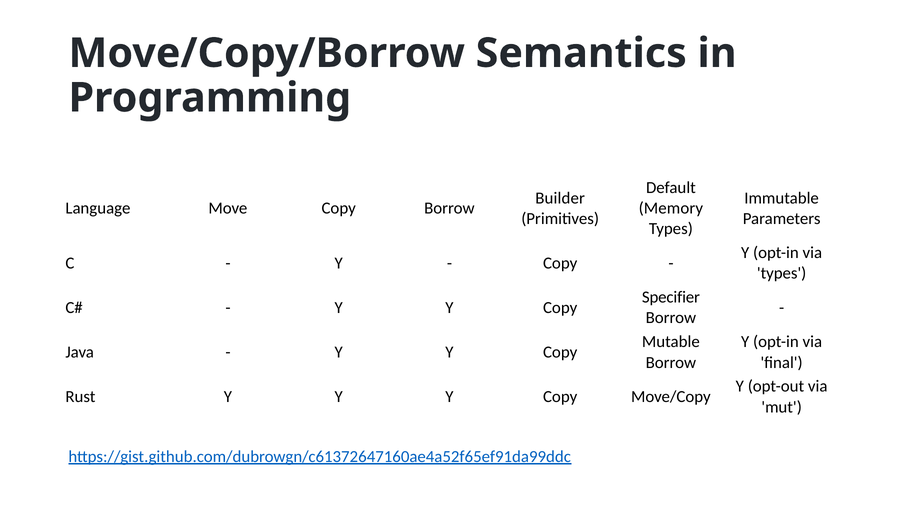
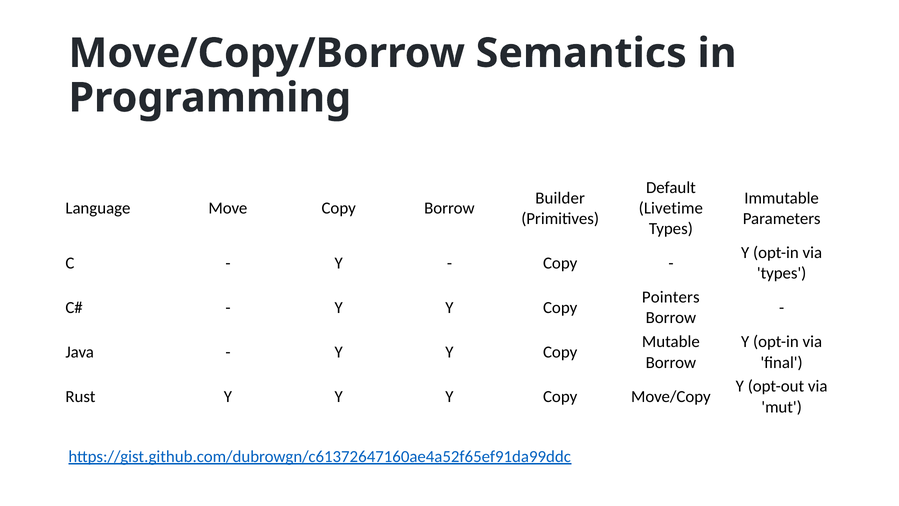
Memory: Memory -> Livetime (671, 208)
Specifier: Specifier -> Pointers (671, 297)
